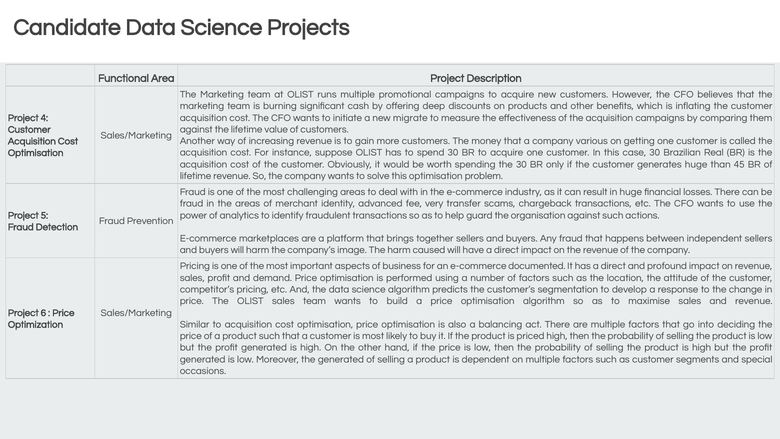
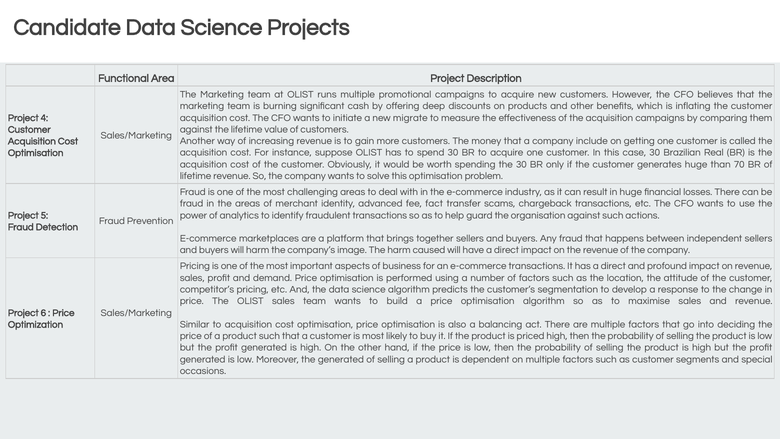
various: various -> include (592, 141)
45: 45 -> 70 (739, 164)
very: very -> fact (434, 204)
e-commerce documented: documented -> transactions (537, 266)
